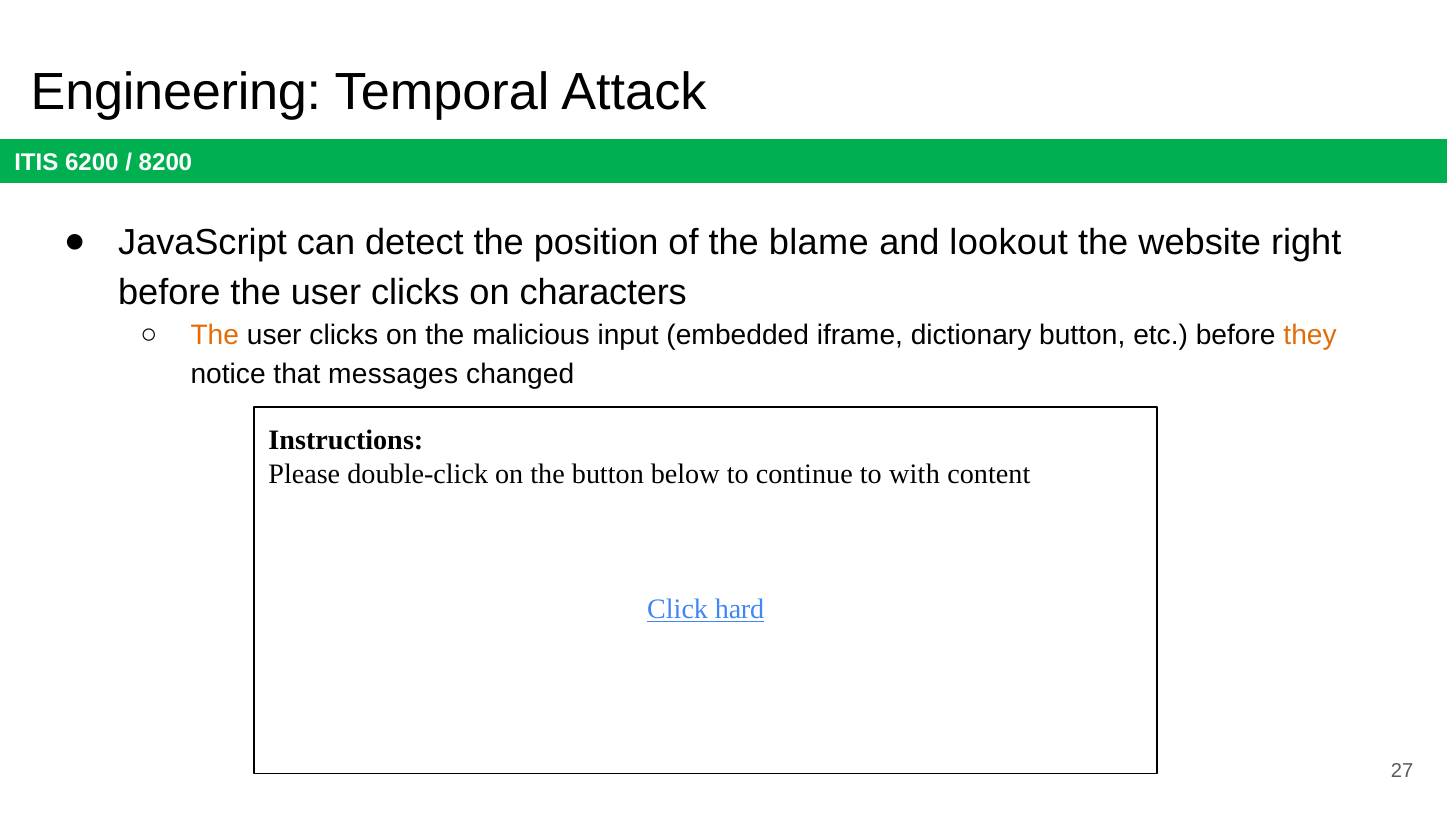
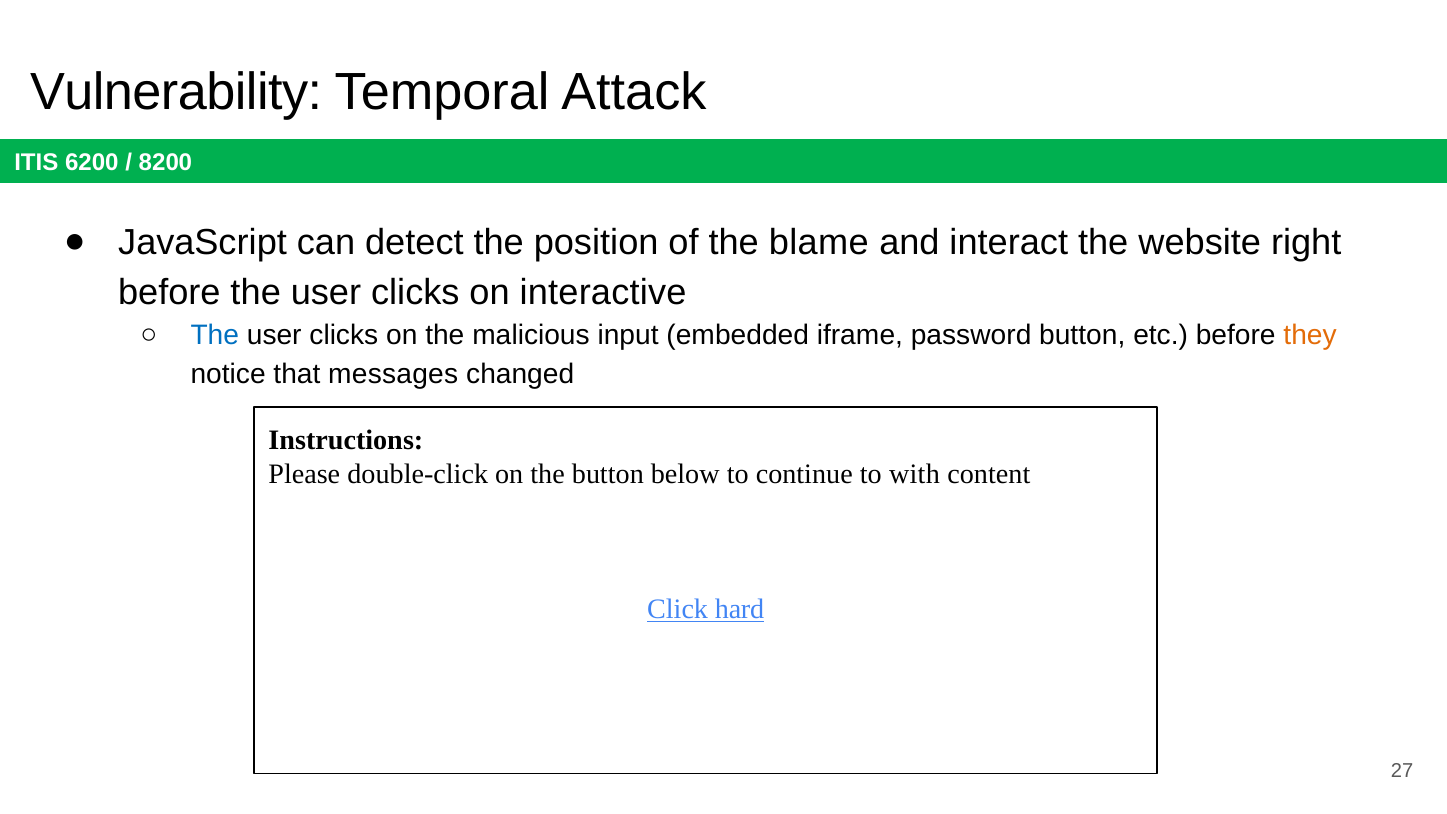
Engineering: Engineering -> Vulnerability (176, 92)
lookout: lookout -> interact (1009, 242)
characters: characters -> interactive (603, 292)
The colour: orange -> blue (215, 336)
dictionary: dictionary -> password (971, 336)
